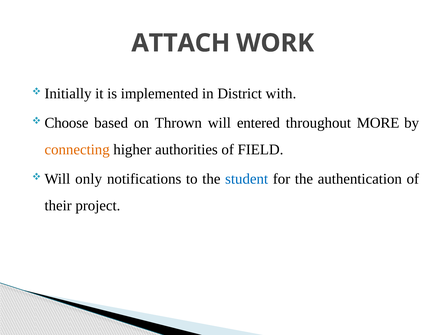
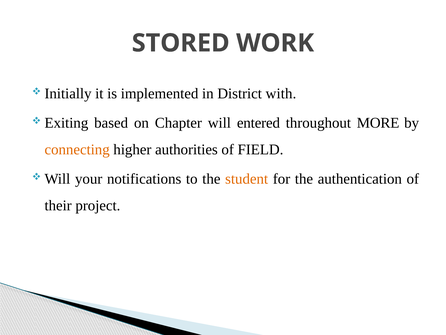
ATTACH: ATTACH -> STORED (181, 43)
Choose: Choose -> Exiting (66, 123)
Thrown: Thrown -> Chapter (178, 123)
only: only -> your (89, 179)
student colour: blue -> orange (247, 179)
